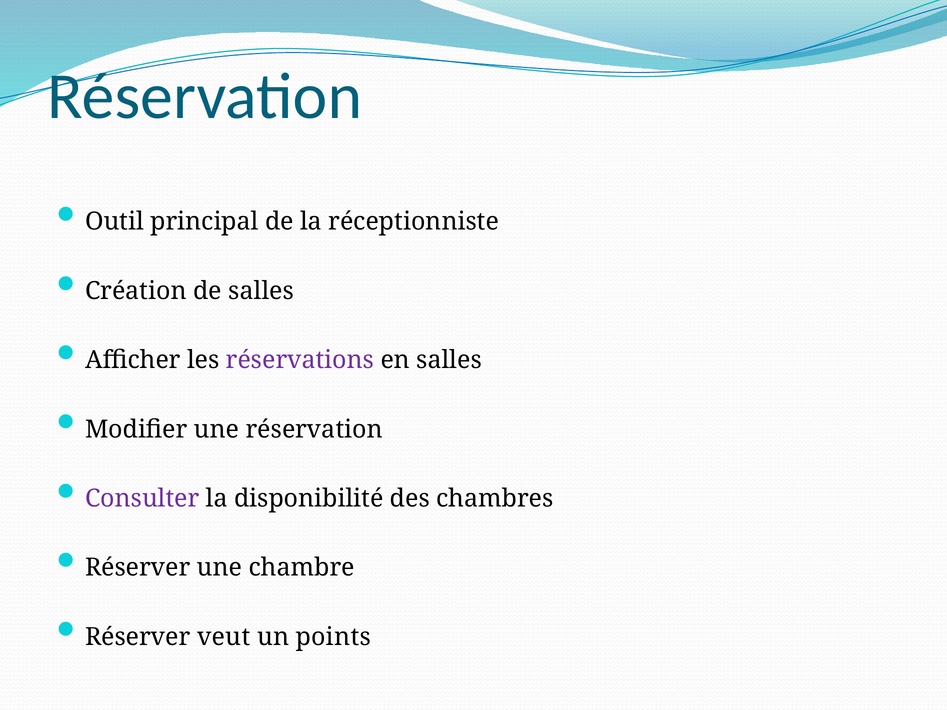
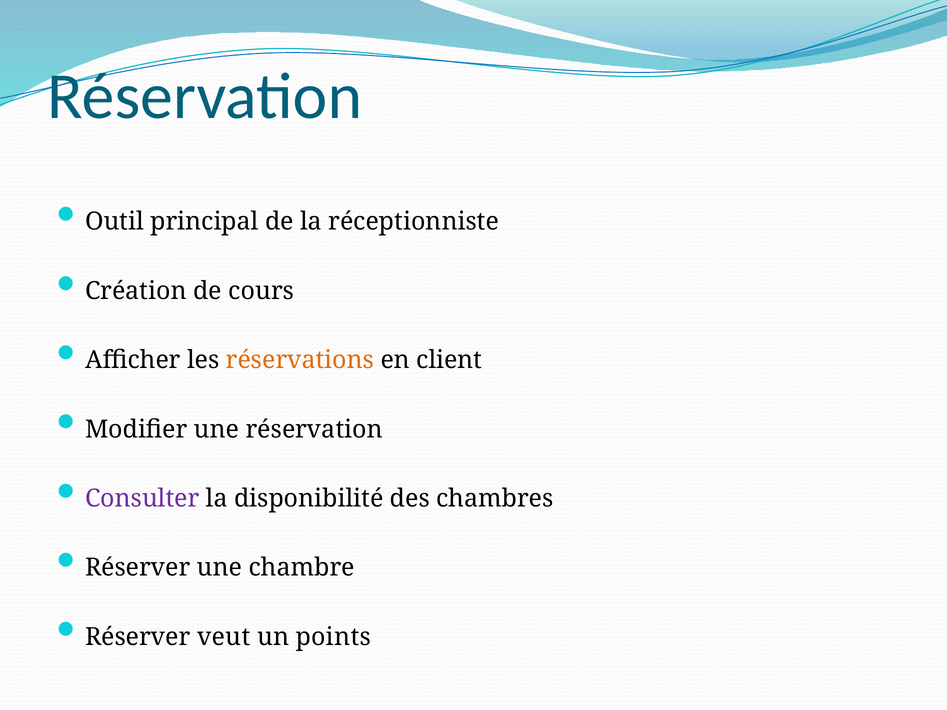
de salles: salles -> cours (261, 291)
réservations colour: purple -> orange (300, 360)
en salles: salles -> client (449, 360)
